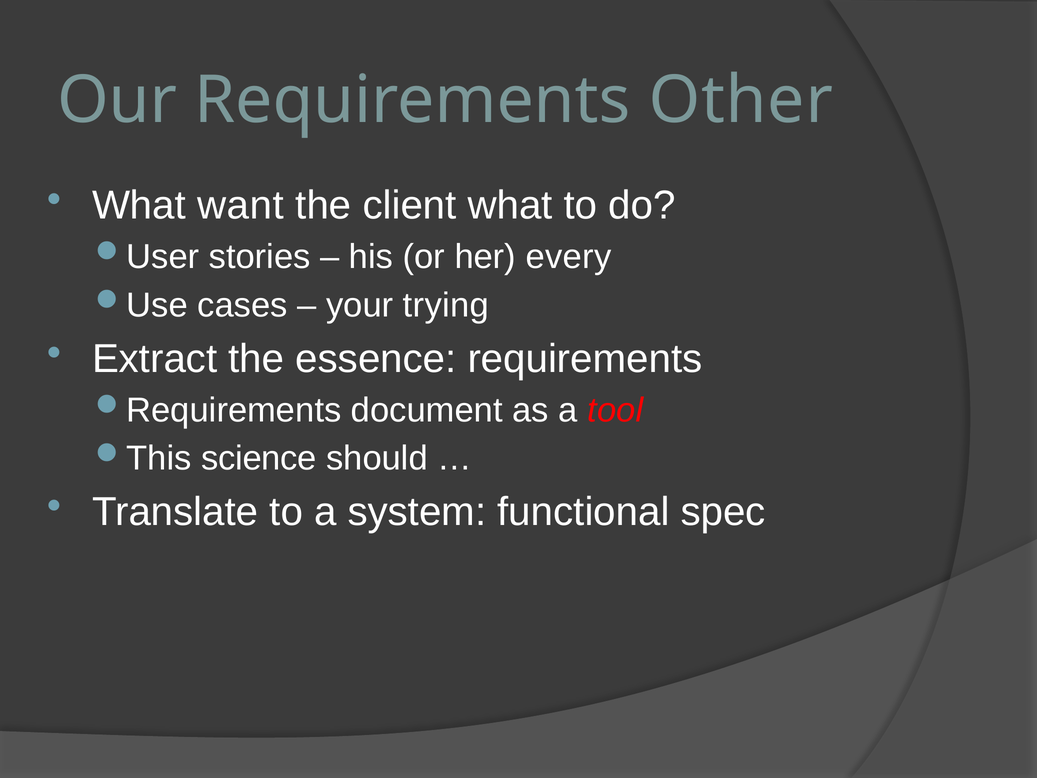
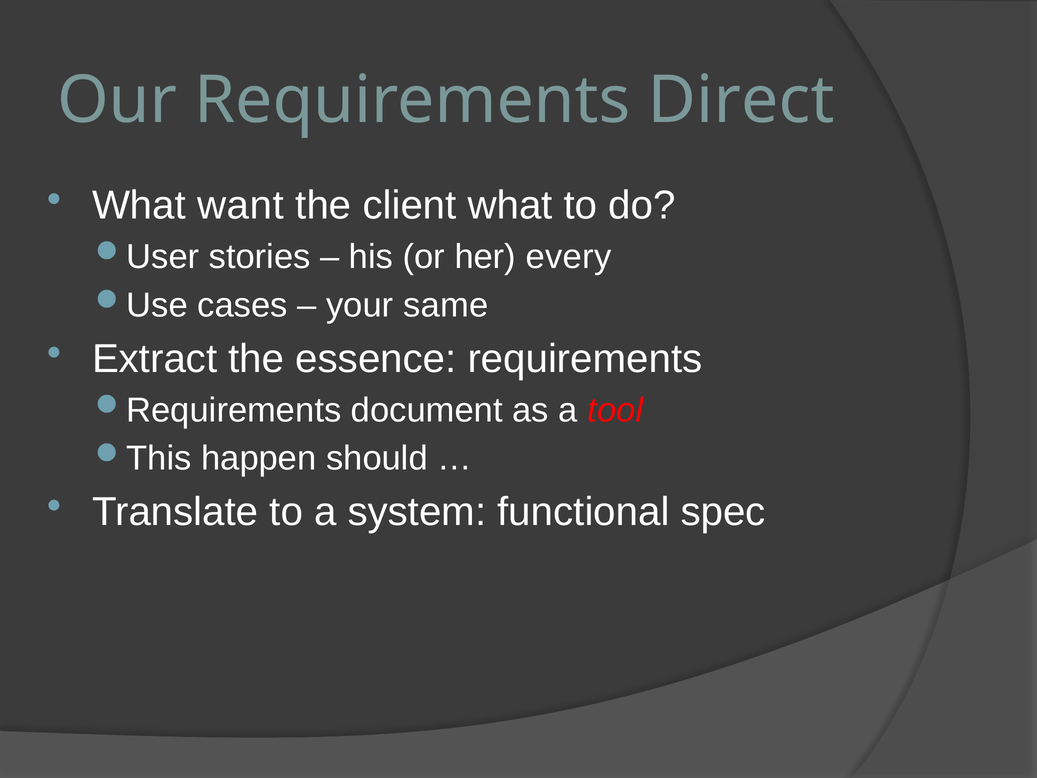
Other: Other -> Direct (741, 101)
trying: trying -> same (446, 305)
science: science -> happen (259, 458)
